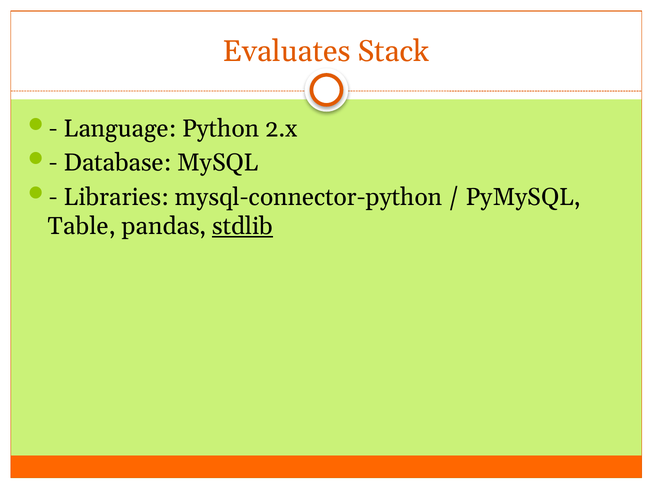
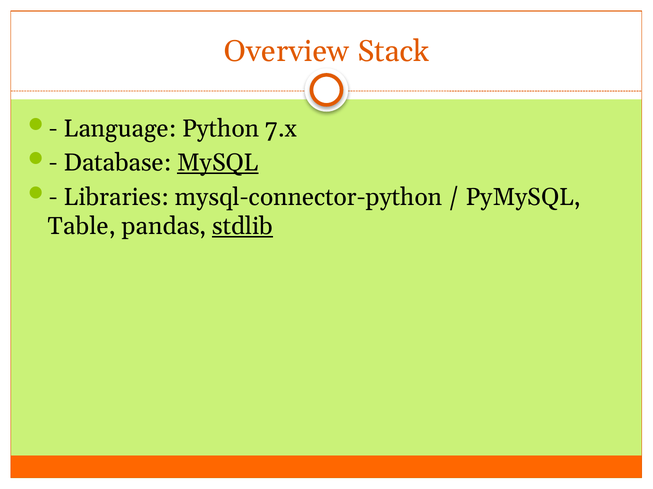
Evaluates: Evaluates -> Overview (287, 51)
2.x: 2.x -> 7.x (281, 129)
MySQL underline: none -> present (218, 163)
